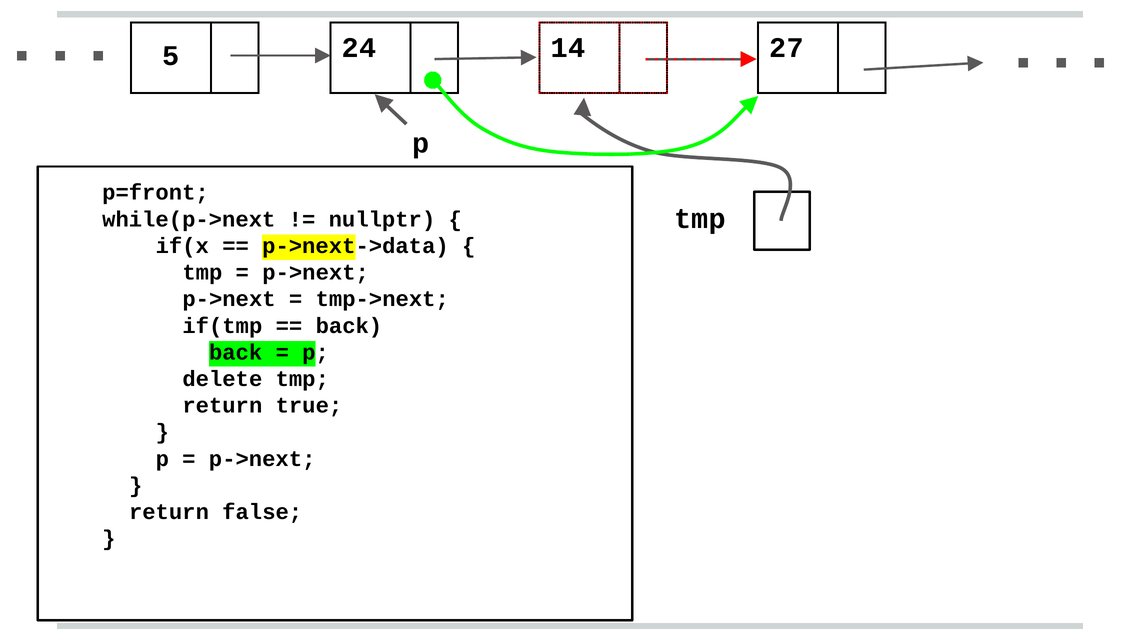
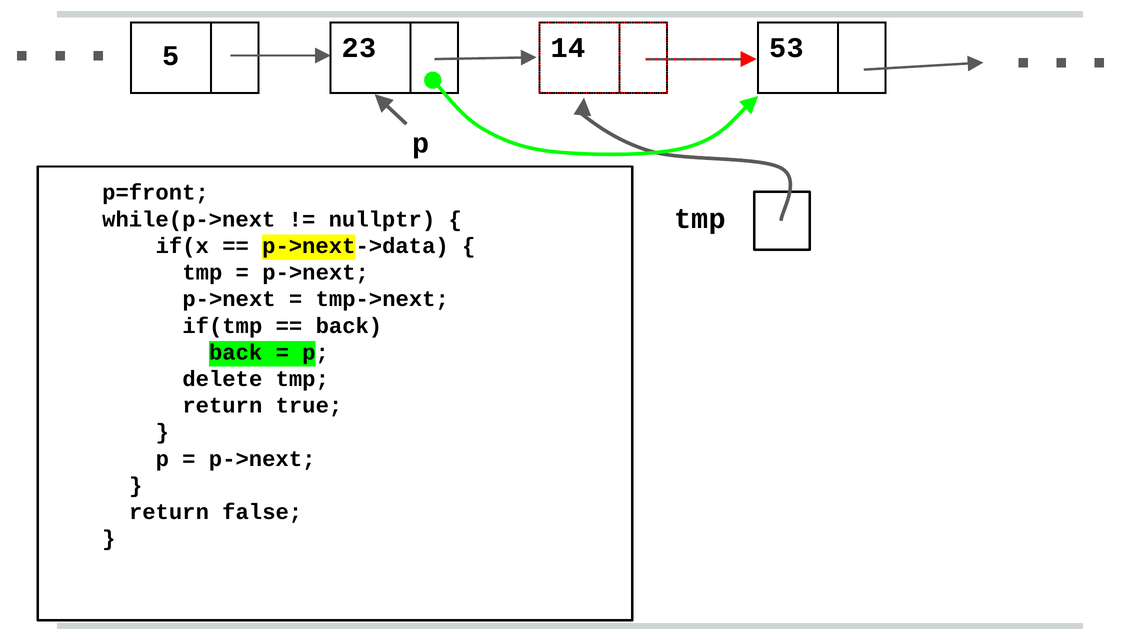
24: 24 -> 23 (359, 48)
27: 27 -> 53 (787, 48)
